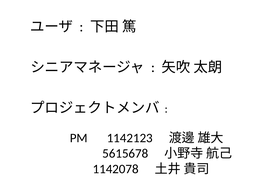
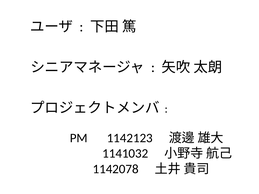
5615678: 5615678 -> 1141032 (125, 154)
